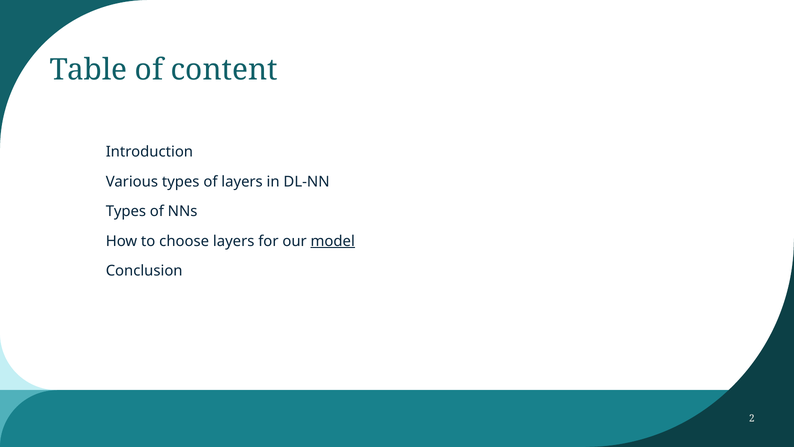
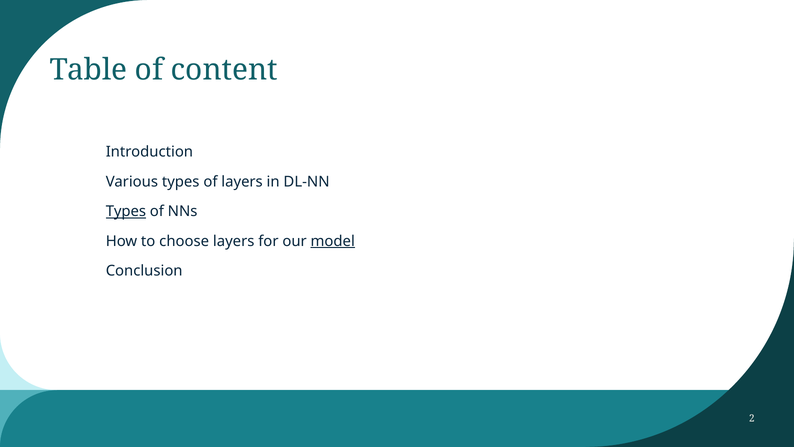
Types underline: none -> present (126, 211)
